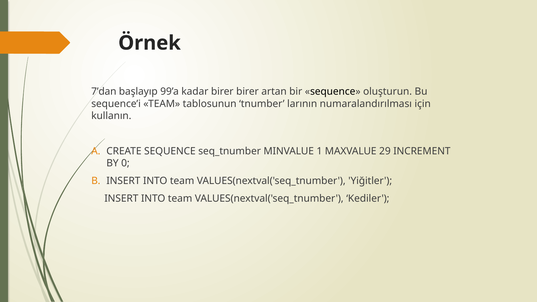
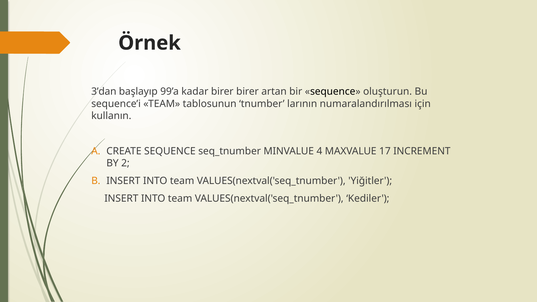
7’dan: 7’dan -> 3’dan (104, 92)
1: 1 -> 4 (319, 151)
29: 29 -> 17 (385, 151)
0: 0 -> 2 (125, 163)
